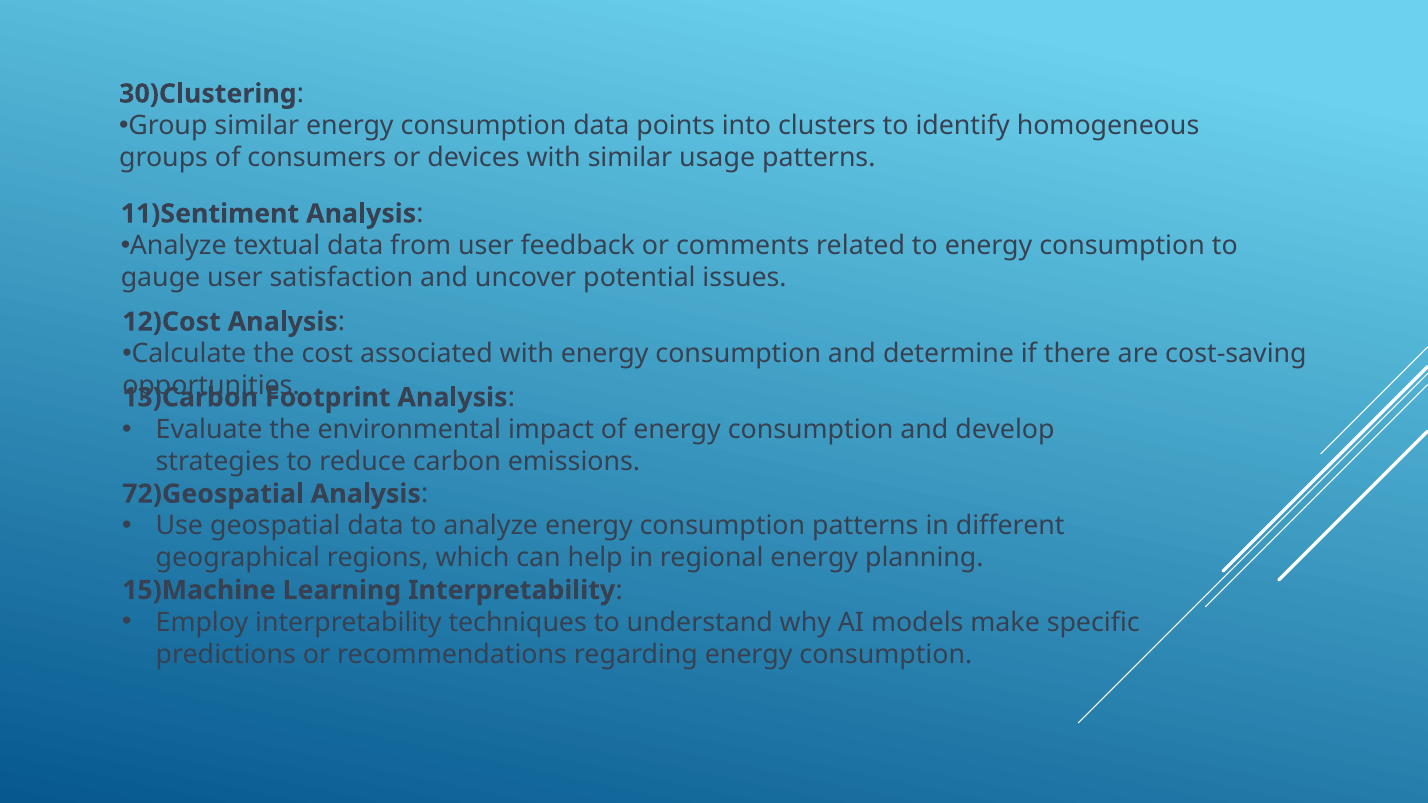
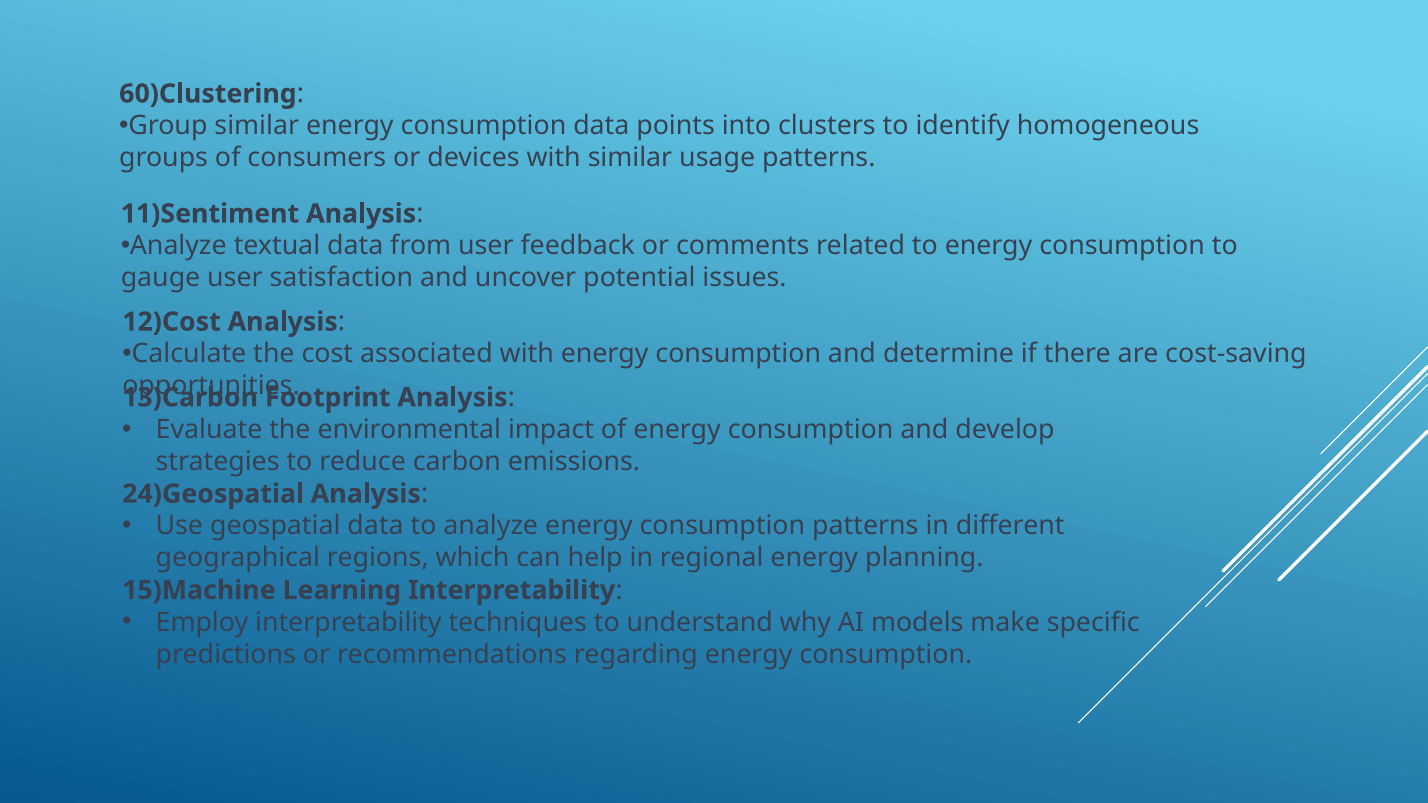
30)Clustering: 30)Clustering -> 60)Clustering (208, 94)
72)Geospatial: 72)Geospatial -> 24)Geospatial (213, 494)
